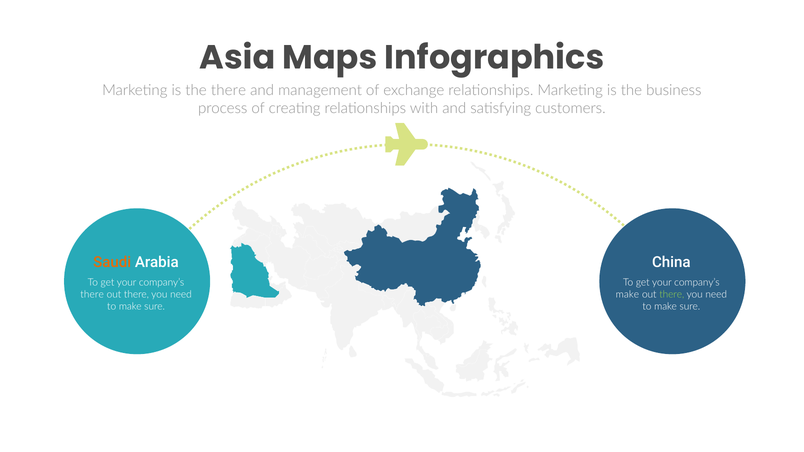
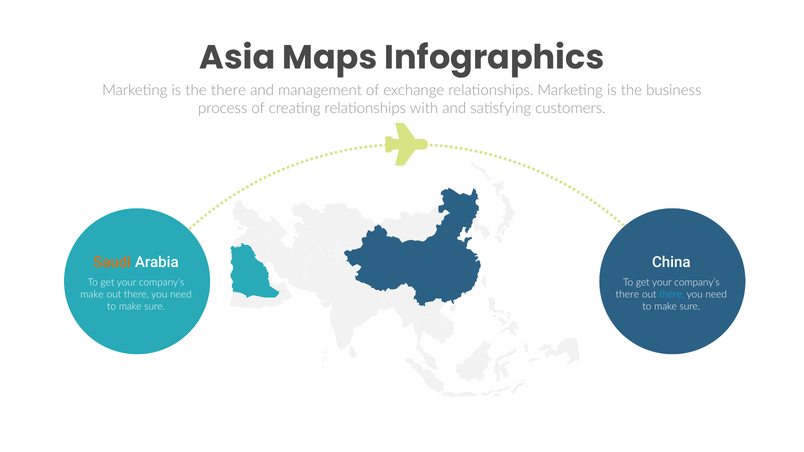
there: there -> make (92, 295)
make: make -> there (627, 295)
there colour: light green -> light blue (672, 295)
